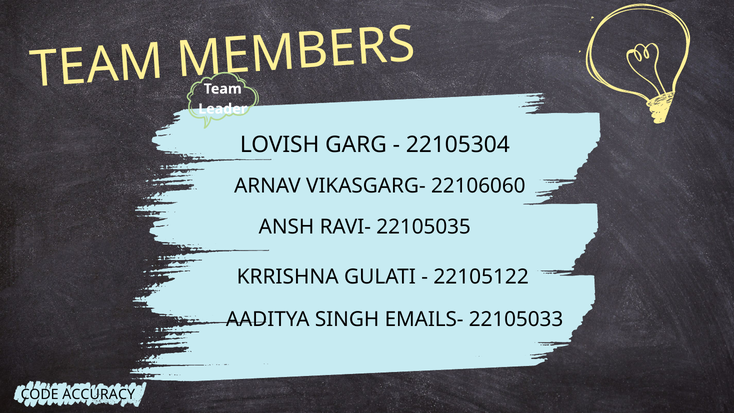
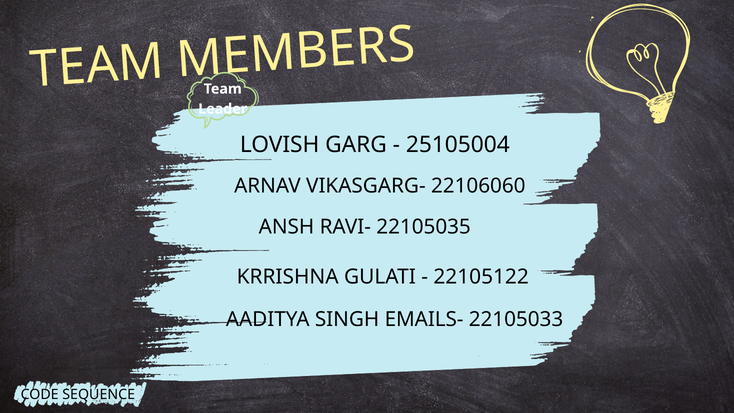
22105304: 22105304 -> 25105004 (458, 145)
ACCURACY: ACCURACY -> SEQUENCE (99, 394)
